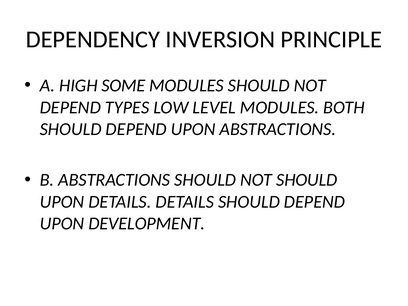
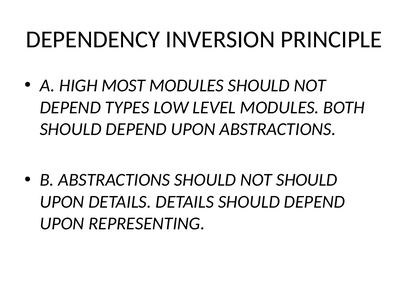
SOME: SOME -> MOST (123, 86)
DEVELOPMENT: DEVELOPMENT -> REPRESENTING (147, 224)
